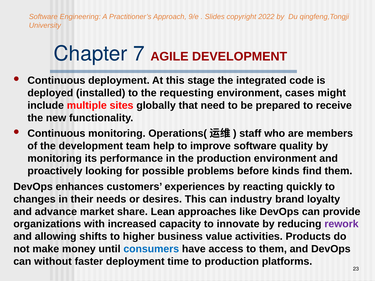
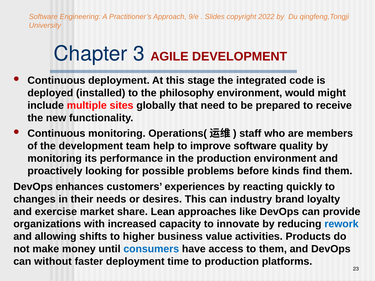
7: 7 -> 3 (139, 54)
requesting: requesting -> philosophy (187, 93)
cases: cases -> would (300, 93)
advance: advance -> exercise (56, 212)
rework colour: purple -> blue (341, 224)
